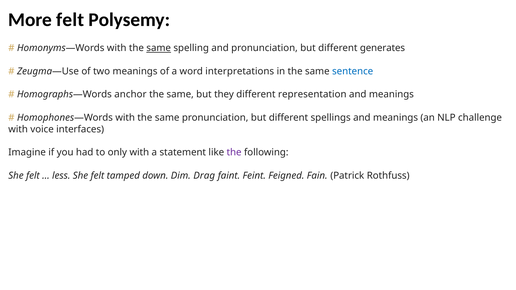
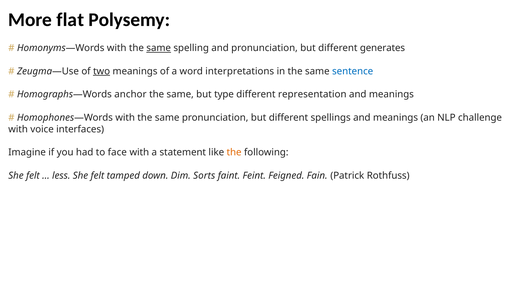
More felt: felt -> flat (70, 20)
two underline: none -> present (102, 71)
they: they -> type (224, 95)
only: only -> face (117, 153)
the colour: purple -> orange (234, 153)
Drag: Drag -> Sorts (204, 176)
